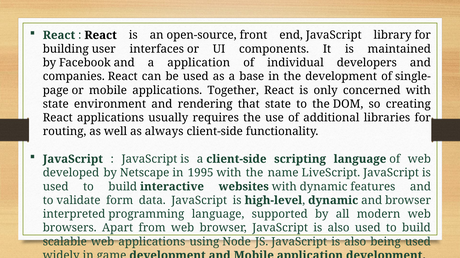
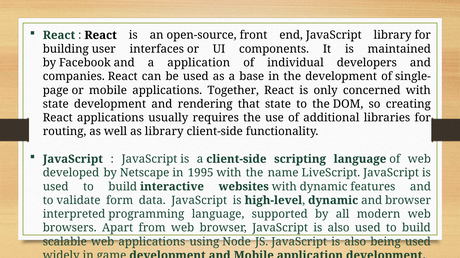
state environment: environment -> development (110, 104)
as always: always -> library (164, 132)
